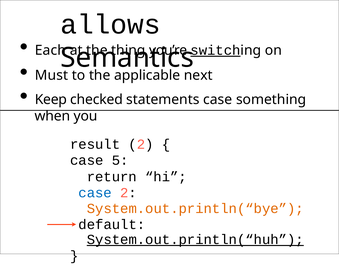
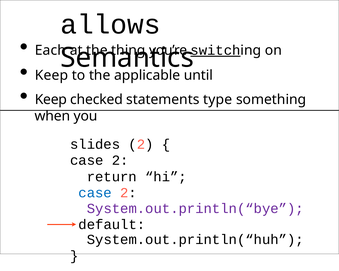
Must: Must -> Keep (52, 76)
next: next -> until (198, 76)
statements case: case -> type (218, 100)
result: result -> slides (95, 145)
5: 5 -> 2 (120, 161)
System.out.println(“bye colour: orange -> purple (195, 209)
System.out.println(“huh underline: present -> none (195, 240)
